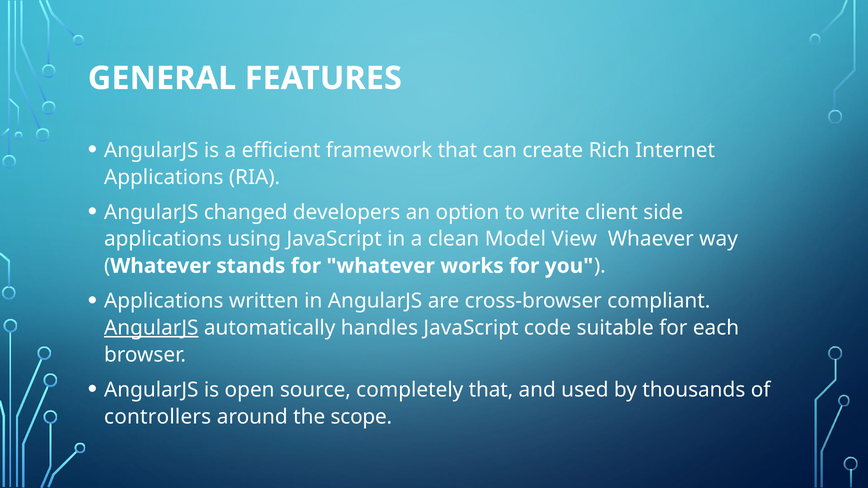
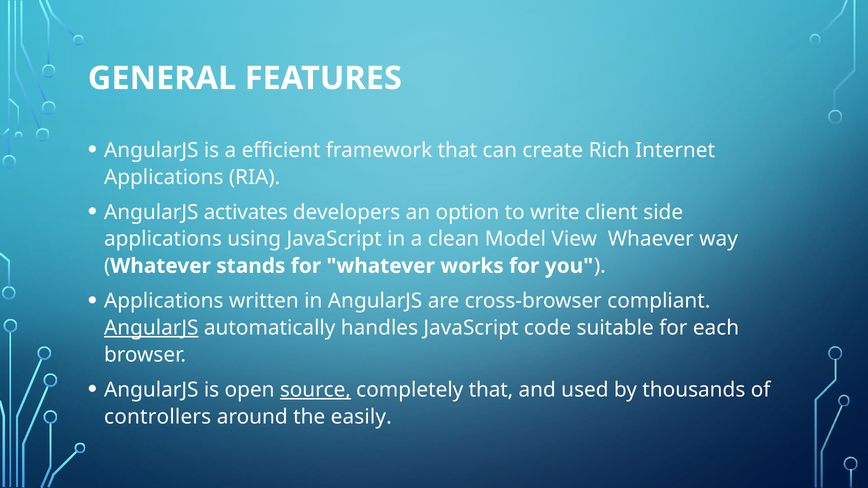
changed: changed -> activates (246, 212)
source underline: none -> present (315, 390)
scope: scope -> easily (361, 417)
